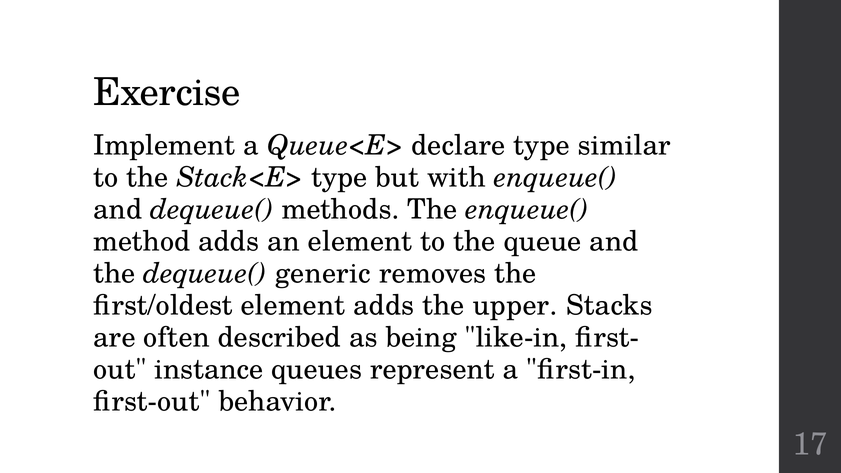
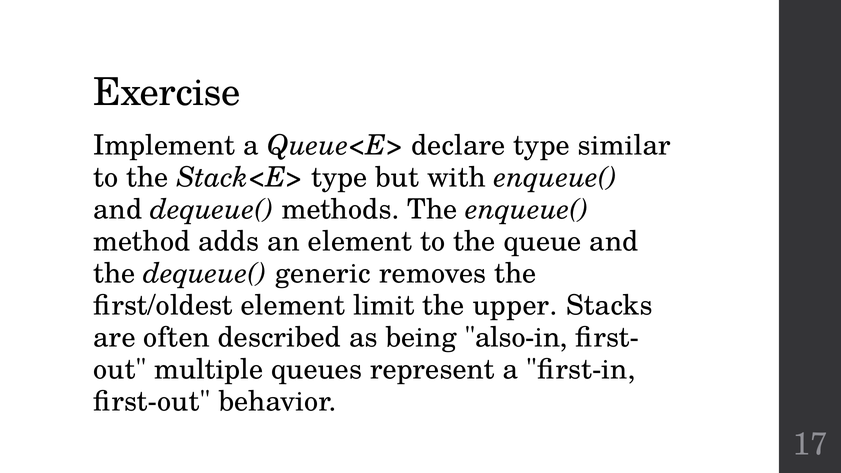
element adds: adds -> limit (384, 306)
like-in: like-in -> also-in (516, 338)
instance: instance -> multiple (209, 370)
